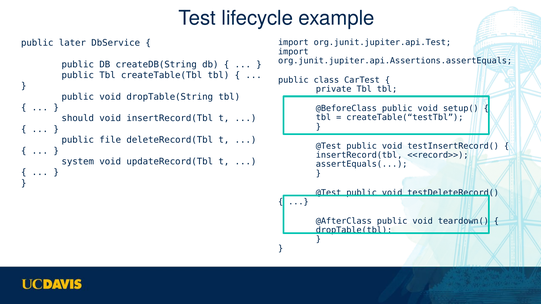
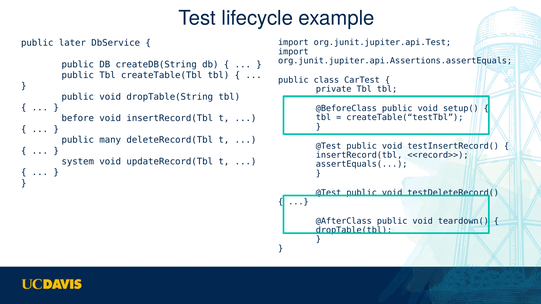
should: should -> before (78, 118)
file: file -> many (110, 140)
